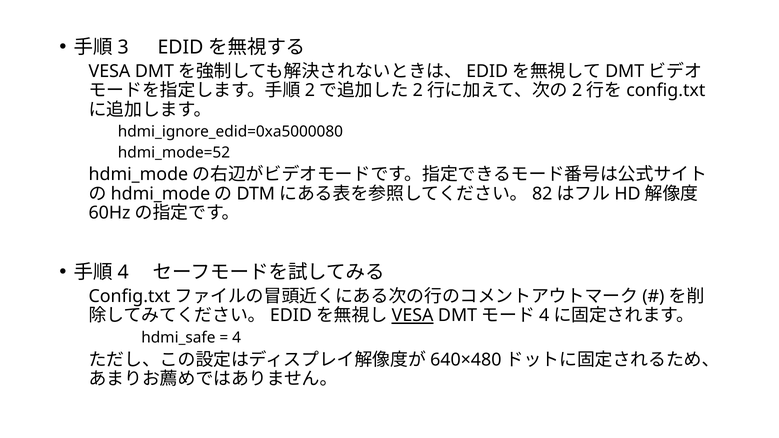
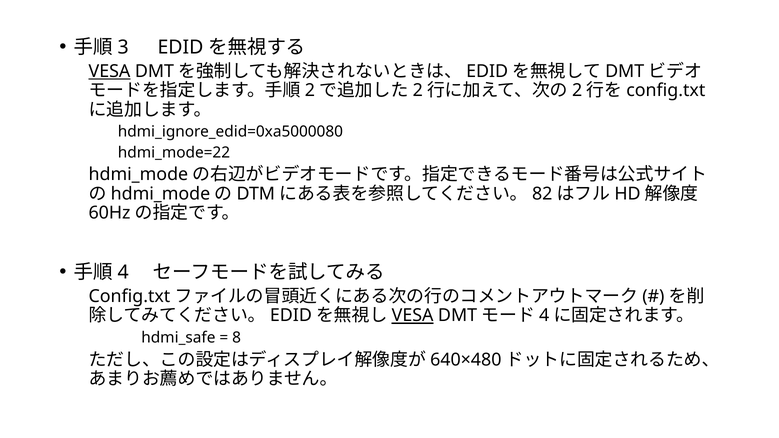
VESA underline: none -> present (109, 71)
hdmi_mode=52: hdmi_mode=52 -> hdmi_mode=22 (174, 153)
4: 4 -> 8 (237, 338)
